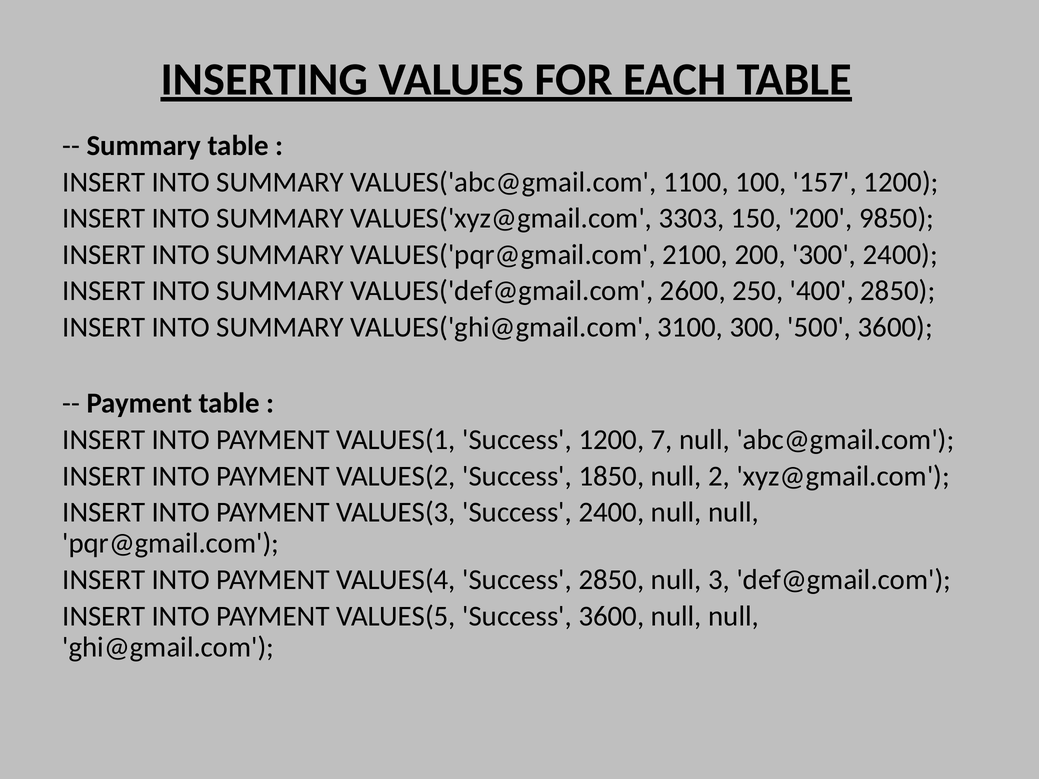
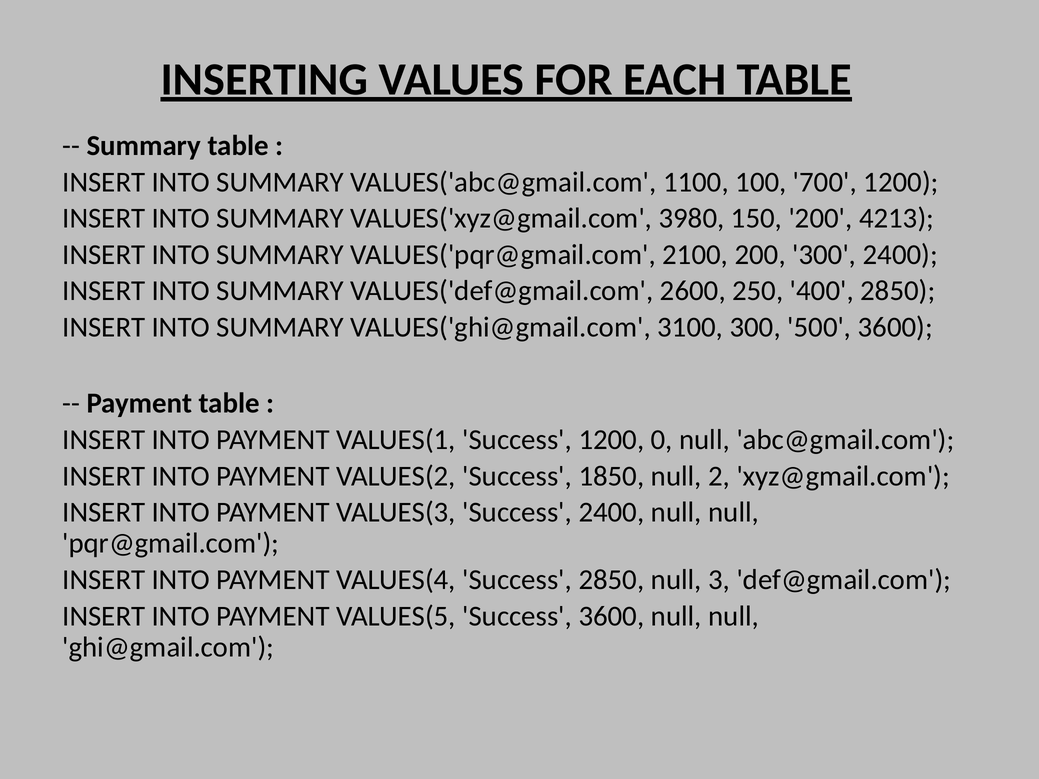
157: 157 -> 700 (825, 182)
3303: 3303 -> 3980 (691, 218)
9850: 9850 -> 4213 (897, 218)
7: 7 -> 0 (662, 440)
